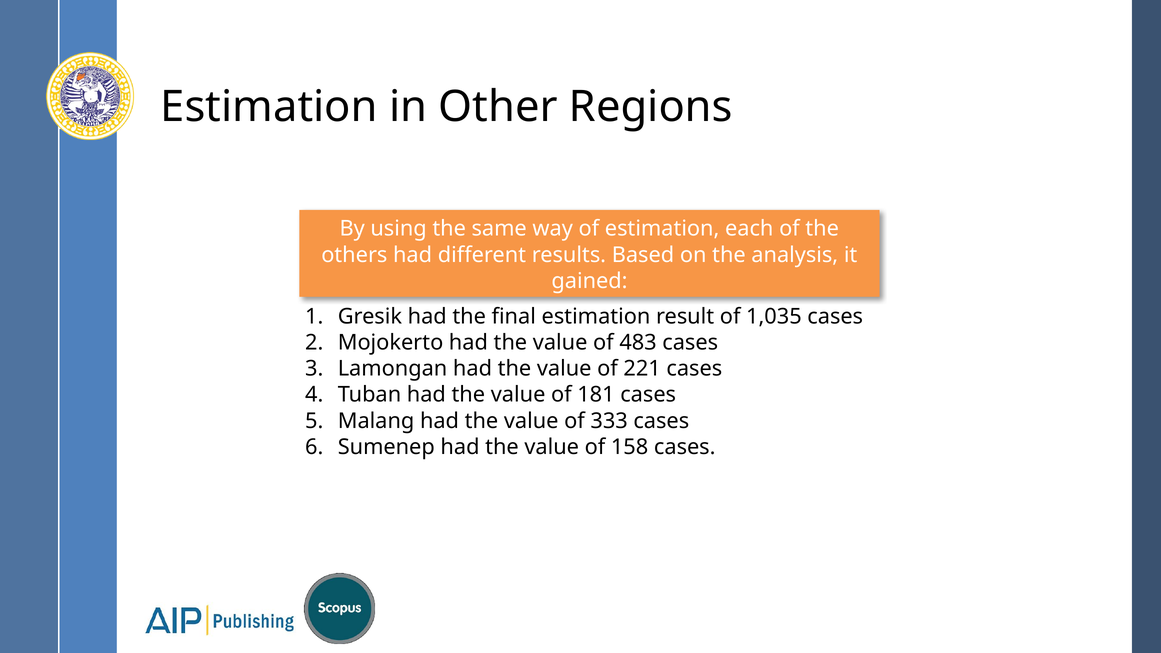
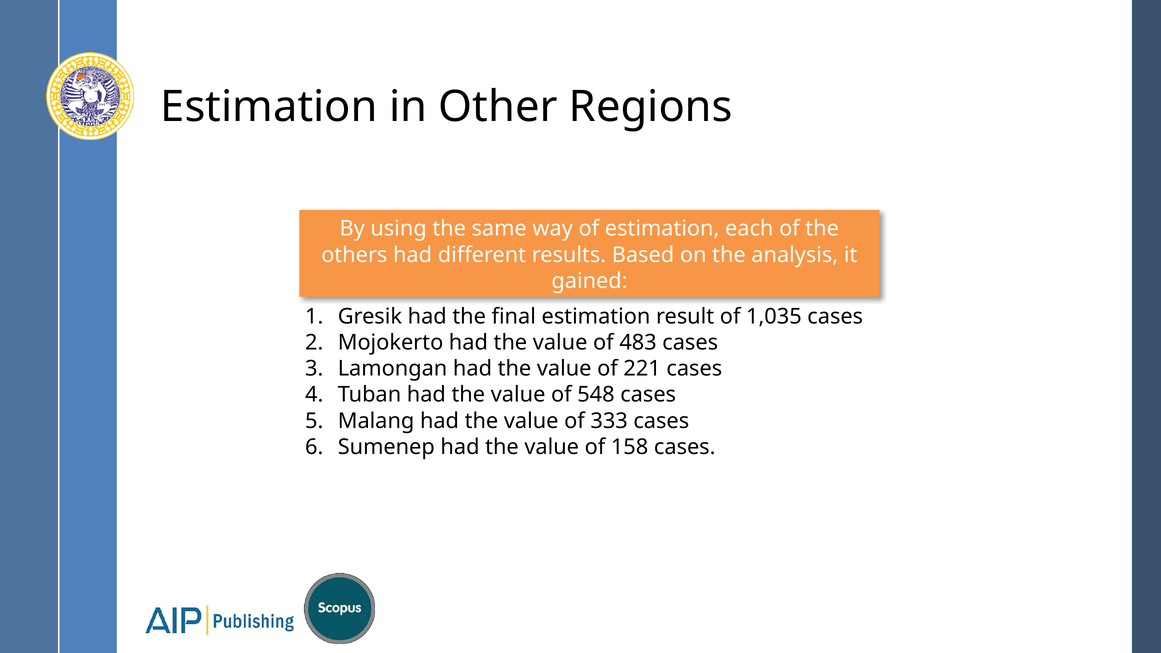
181: 181 -> 548 (596, 395)
